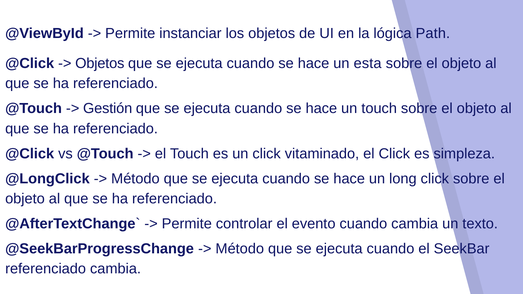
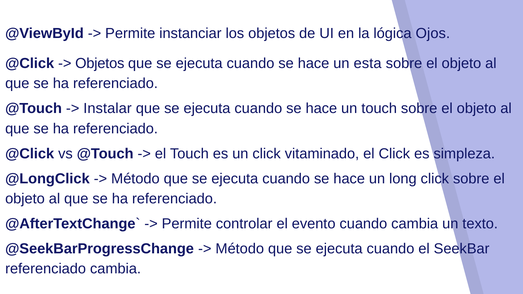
Path: Path -> Ojos (433, 33)
Gestión: Gestión -> Instalar (108, 109)
